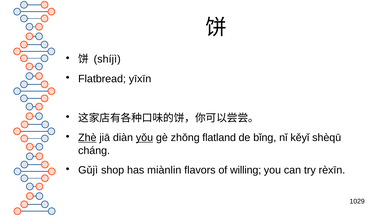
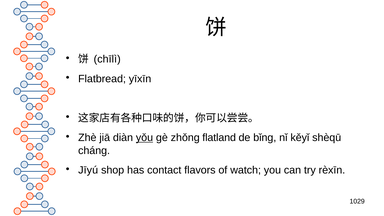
shíjì: shíjì -> chīlì (107, 59)
Zhè underline: present -> none (87, 138)
Gǔjì: Gǔjì -> Jīyú (88, 170)
miànlin: miànlin -> contact (164, 170)
willing: willing -> watch (246, 170)
